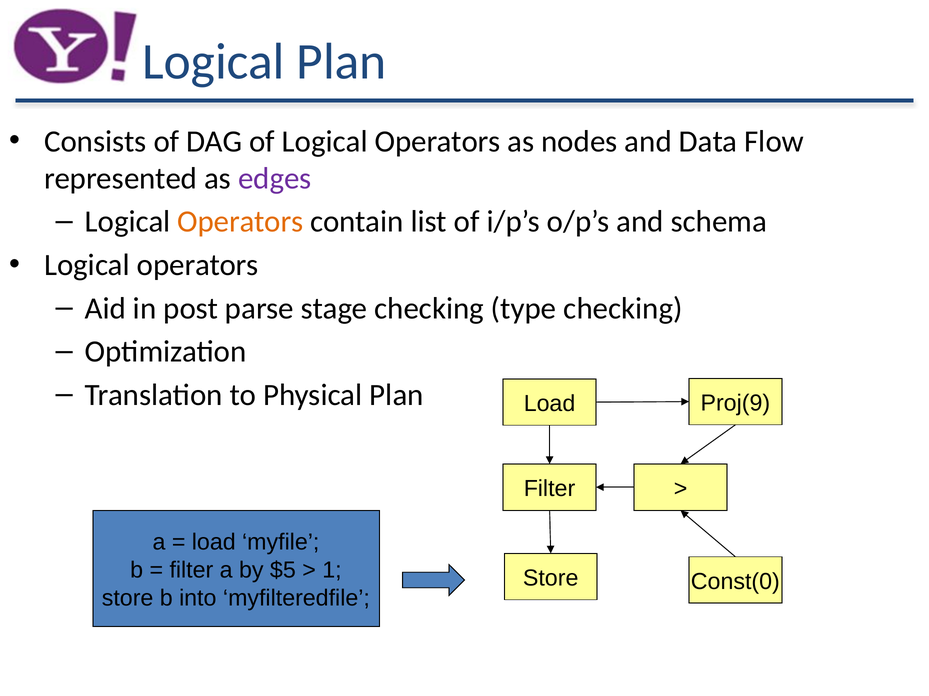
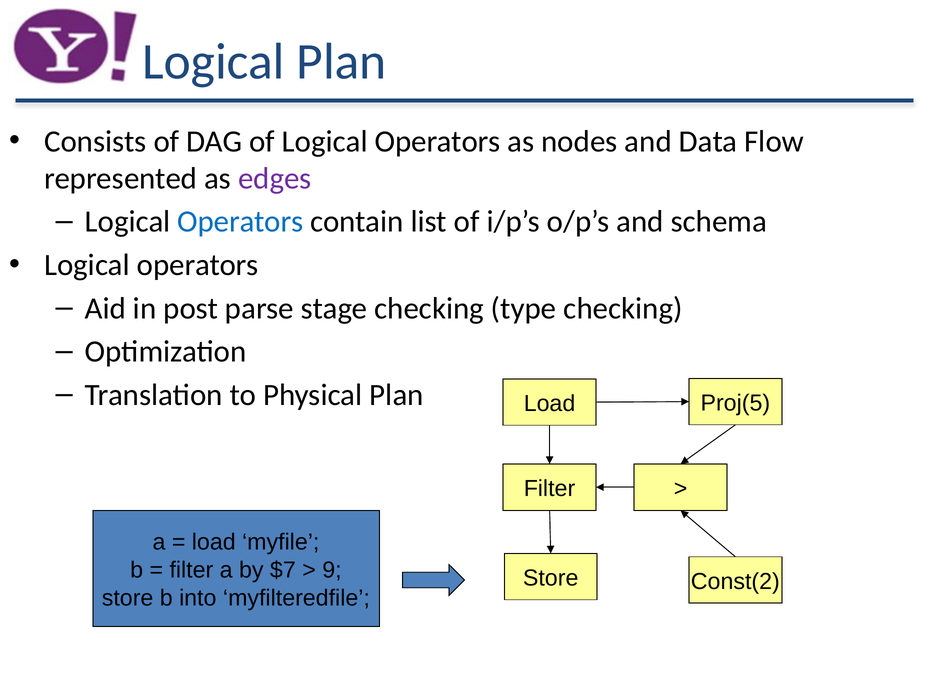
Operators colour: orange -> blue (240, 222)
Proj(9: Proj(9 -> Proj(5 (735, 404)
$5: $5 -> $7 (283, 571)
1: 1 -> 9 (332, 571)
Const(0: Const(0 -> Const(2 (735, 582)
